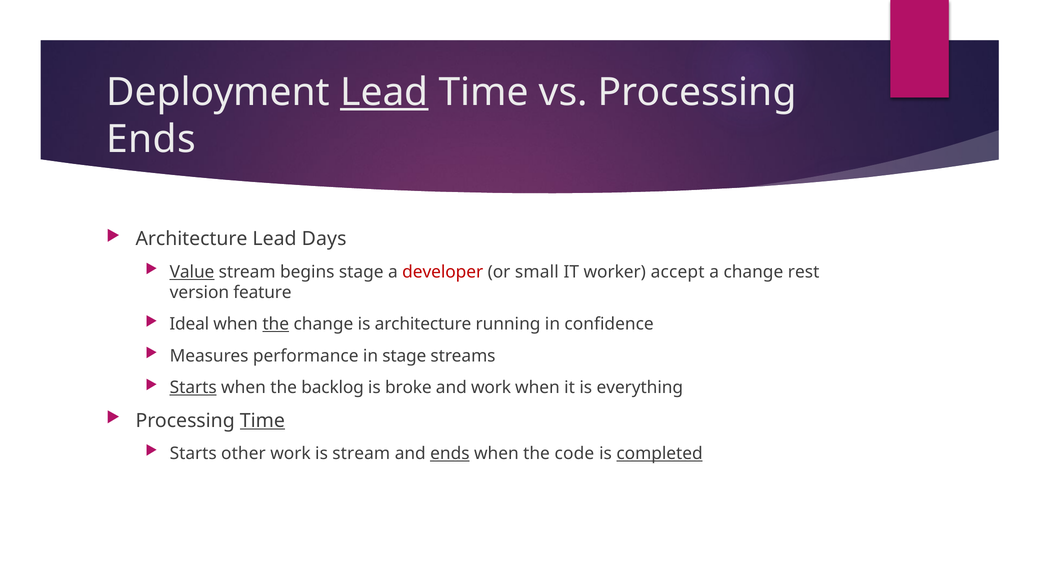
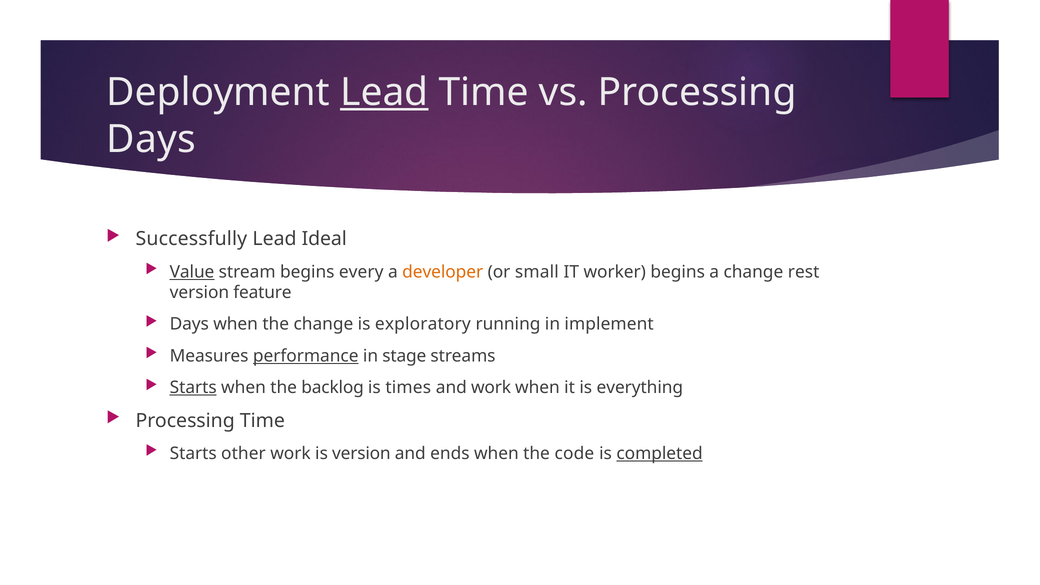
Ends: Ends -> Days (151, 139)
Architecture: Architecture -> Successfully (191, 239)
Days: Days -> Ideal (324, 239)
begins stage: stage -> every (361, 272)
developer colour: red -> orange (443, 272)
worker accept: accept -> begins (678, 272)
Ideal: Ideal -> Days (189, 324)
the underline: present -> none (276, 324)
is architecture: architecture -> exploratory (423, 324)
confidence: confidence -> implement (609, 324)
performance underline: none -> present (306, 356)
broke: broke -> times (408, 388)
Time underline: present -> none (262, 421)
is stream: stream -> version (361, 453)
ends underline: present -> none (450, 453)
